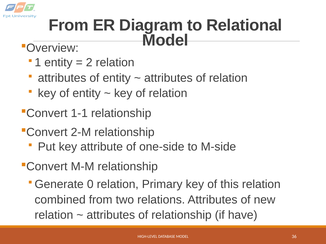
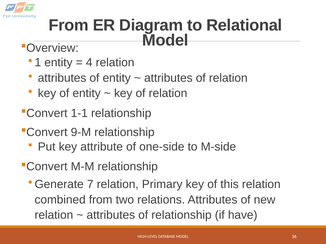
2: 2 -> 4 (89, 63)
2-M: 2-M -> 9-M (81, 132)
0: 0 -> 7 (90, 185)
